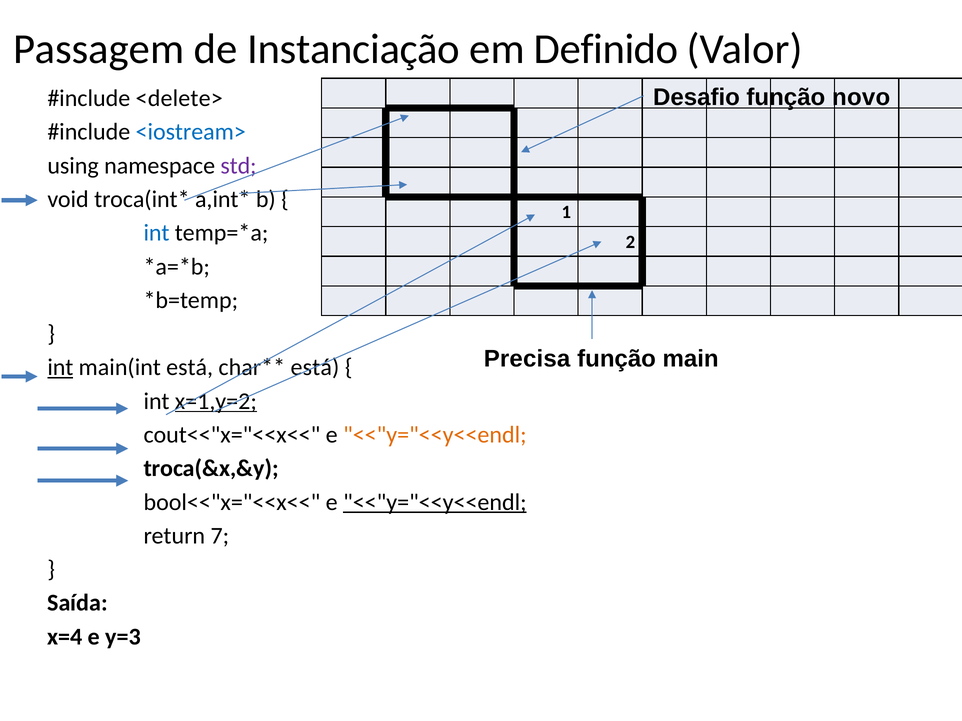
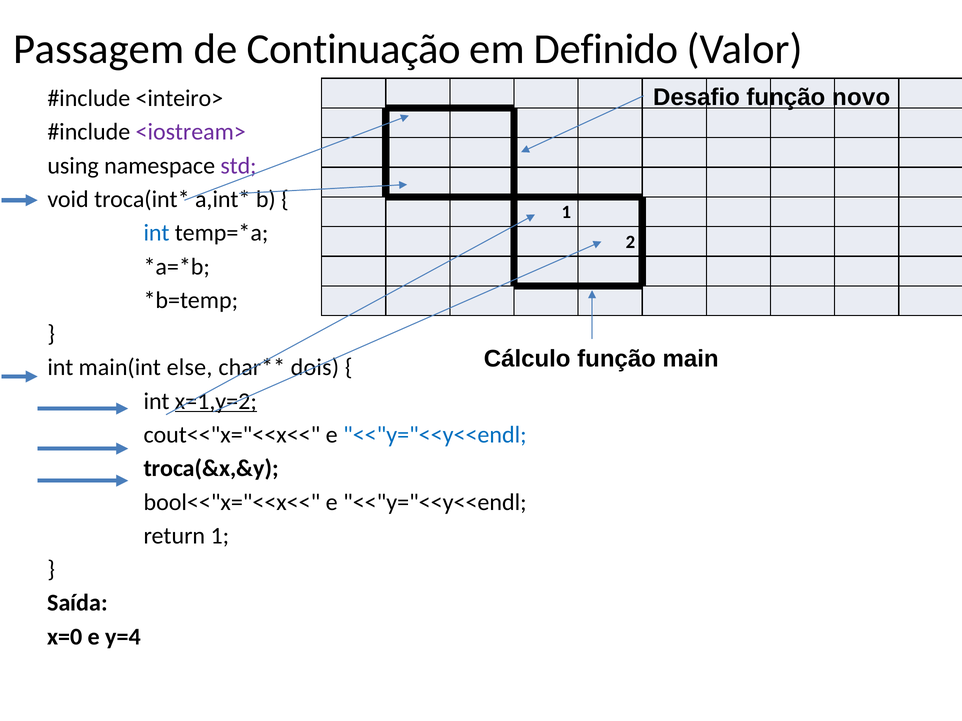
Instanciação: Instanciação -> Continuação (354, 49)
<delete>: <delete> -> <inteiro> (179, 98)
<iostream> colour: blue -> purple (191, 132)
Precisa: Precisa -> Cálculo (527, 359)
int underline: present -> none (60, 368)
main(int está: está -> else (190, 368)
está: está -> dois (315, 368)
<<"y="<<y<<endl colour: orange -> blue (435, 435)
<<"y="<<y<<endl underline: present -> none (435, 502)
return 7: 7 -> 1 (220, 536)
x=4: x=4 -> x=0 (65, 637)
y=3: y=3 -> y=4 (123, 637)
